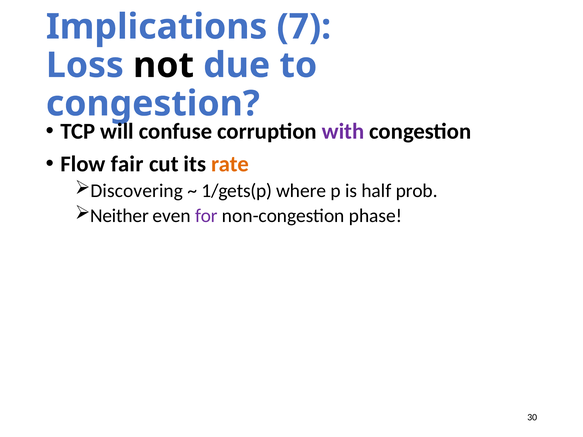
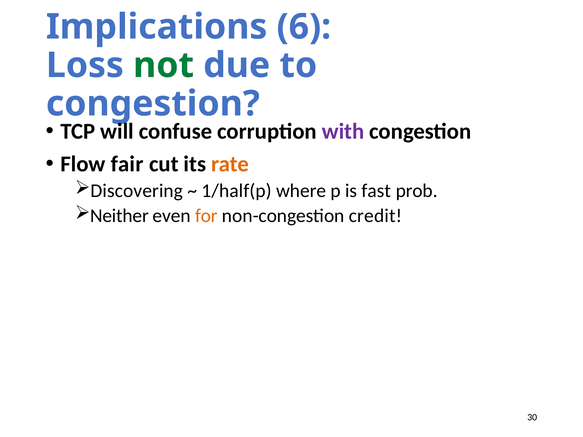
7: 7 -> 6 (304, 27)
not colour: black -> green (164, 65)
1/gets(p: 1/gets(p -> 1/half(p (237, 191)
half: half -> fast (376, 191)
for colour: purple -> orange (206, 216)
phase: phase -> credit (375, 216)
